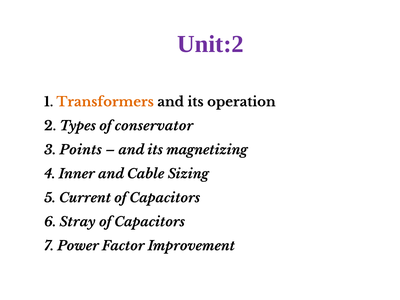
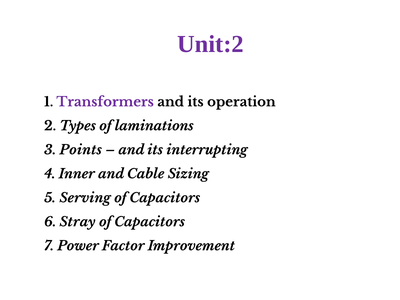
Transformers colour: orange -> purple (105, 102)
conservator: conservator -> laminations (154, 126)
magnetizing: magnetizing -> interrupting (207, 150)
Current: Current -> Serving (85, 198)
